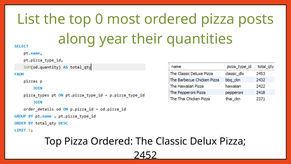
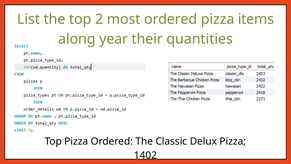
0: 0 -> 2 (99, 19)
posts: posts -> items (256, 19)
2452: 2452 -> 1402 (145, 155)
